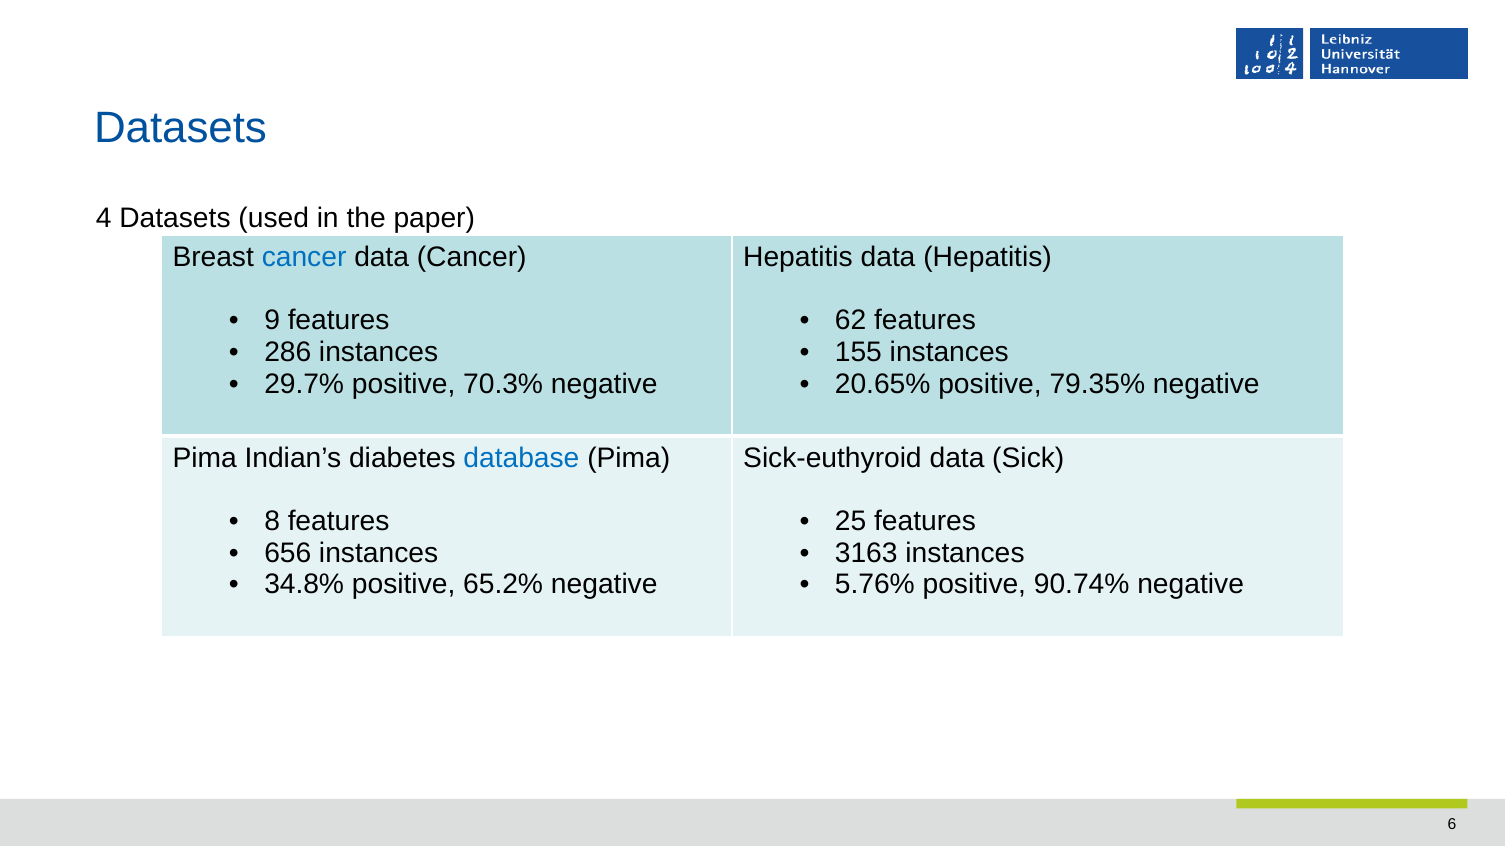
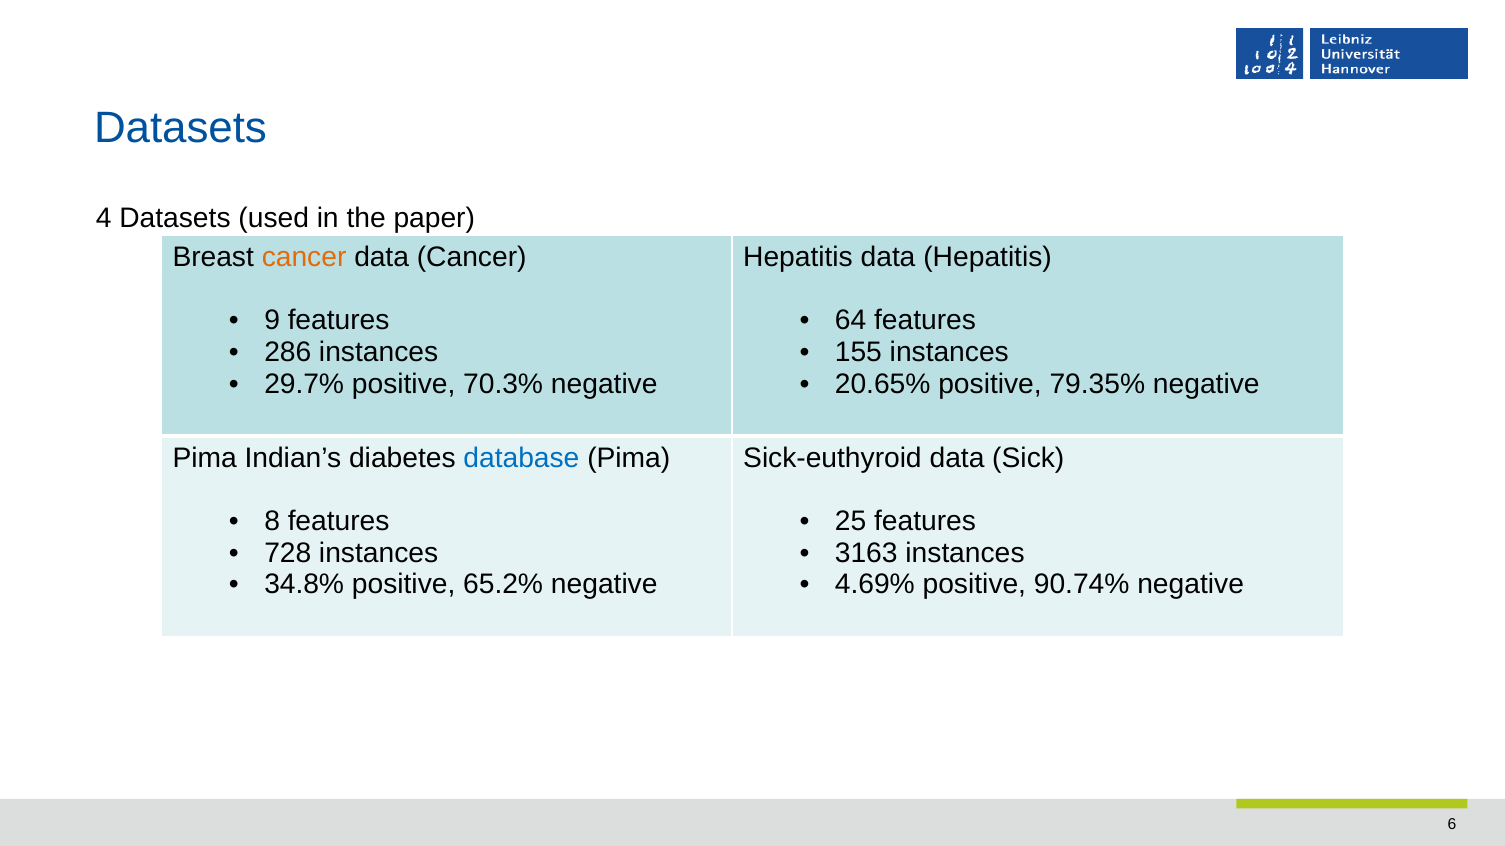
cancer colour: blue -> orange (304, 258)
62: 62 -> 64 (851, 321)
656: 656 -> 728 (288, 553)
5.76%: 5.76% -> 4.69% (875, 585)
